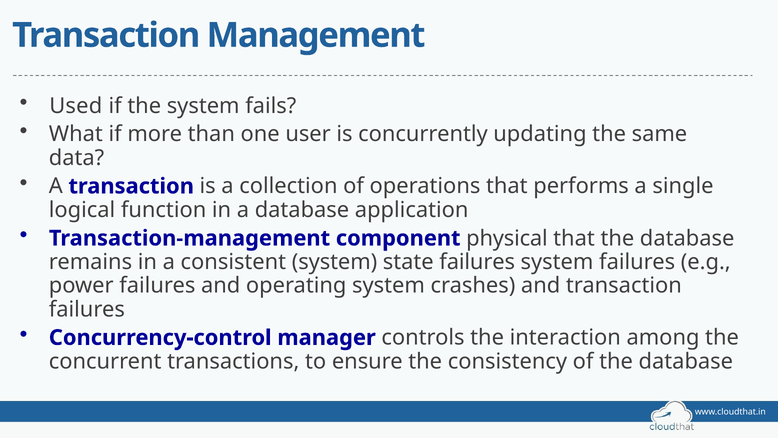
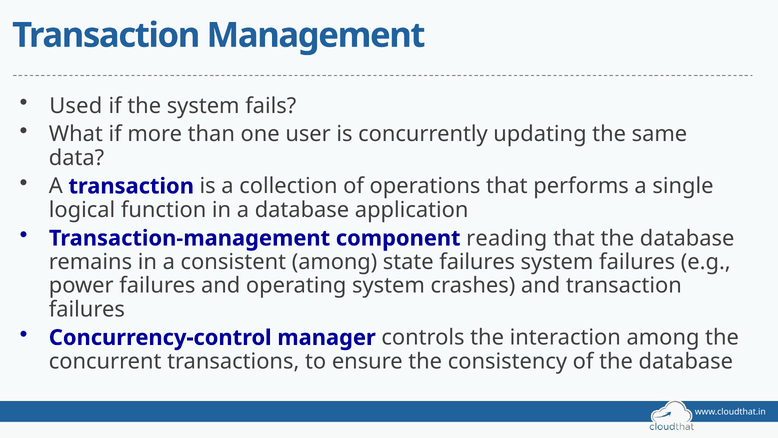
physical: physical -> reading (507, 238)
consistent system: system -> among (335, 262)
